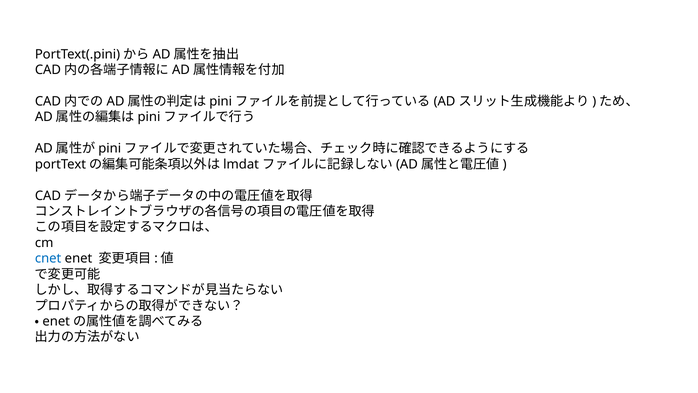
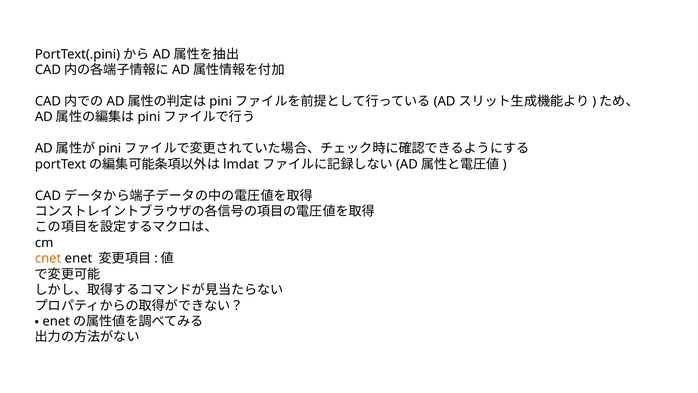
cnet colour: blue -> orange (48, 258)
